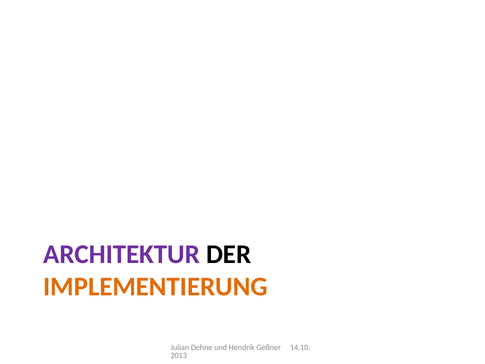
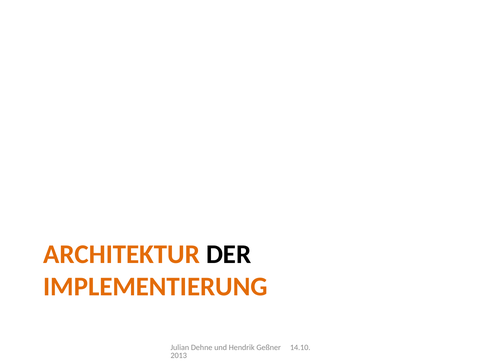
ARCHITEKTUR colour: purple -> orange (122, 254)
